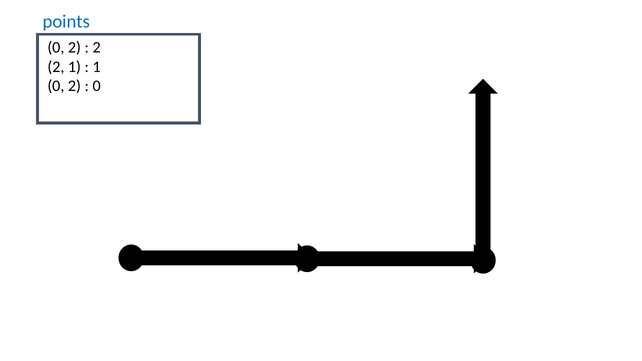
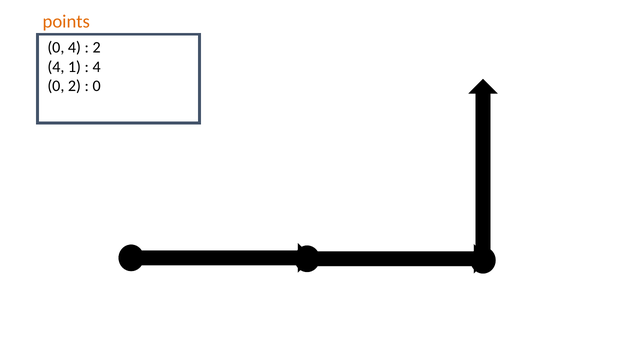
points colour: blue -> orange (66, 22)
2: 2 -> 4 (74, 48)
2: 2 -> 4 (56, 67)
1: 1 -> 4 (97, 67)
